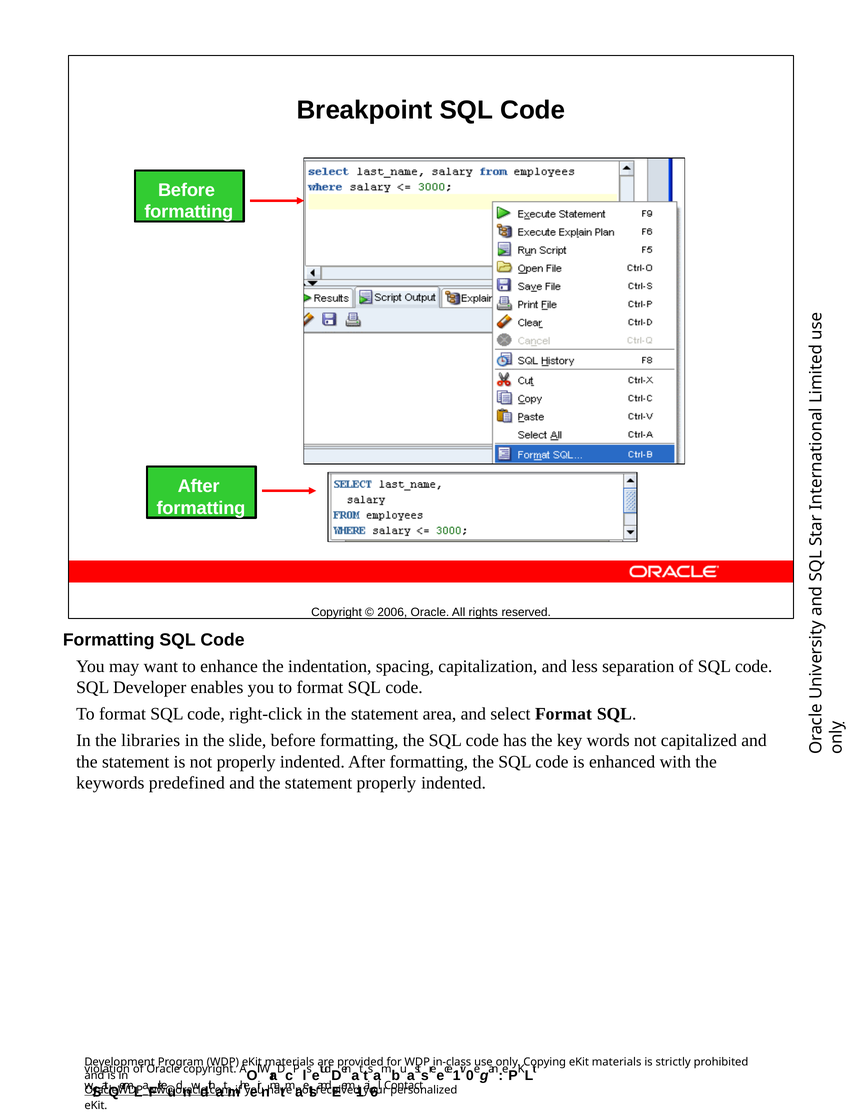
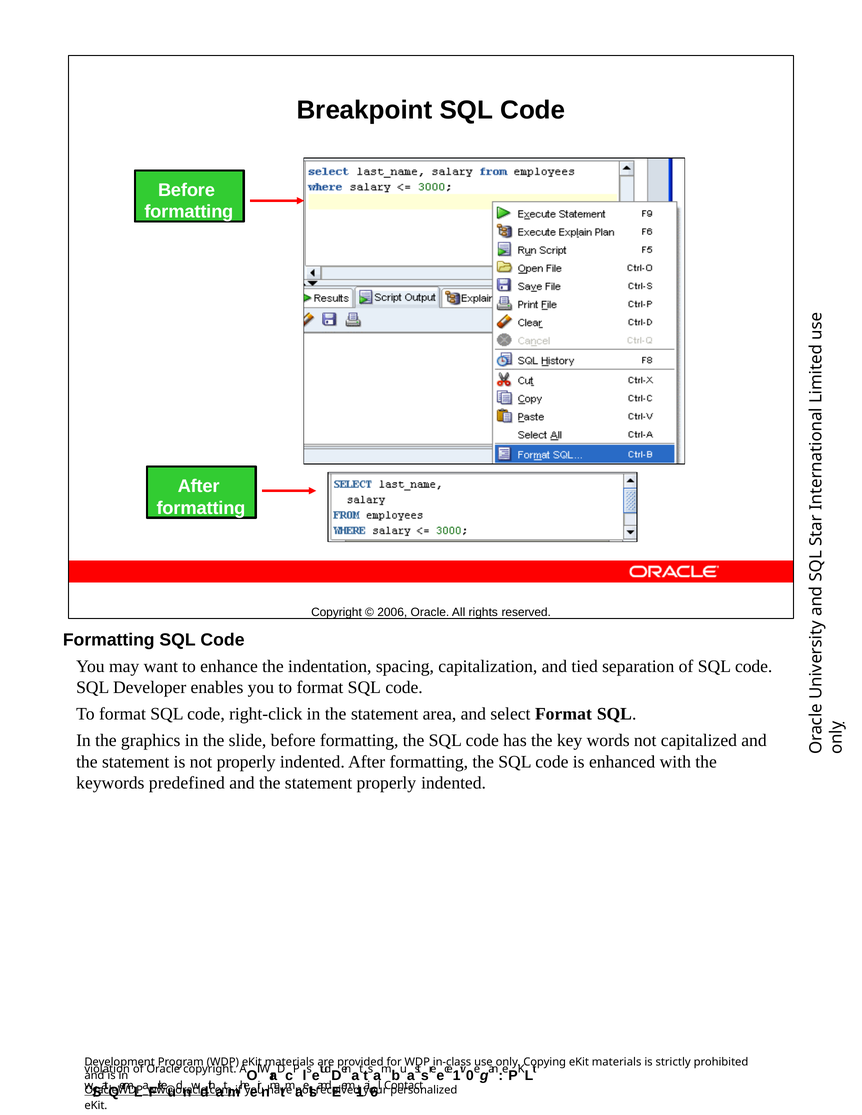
less: less -> tied (585, 667)
libraries: libraries -> graphics (151, 741)
